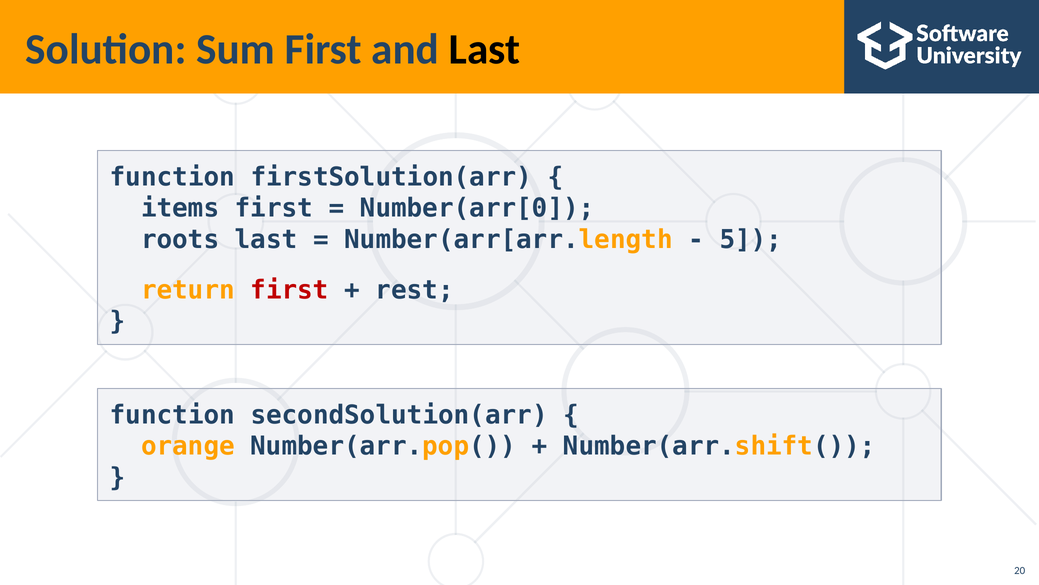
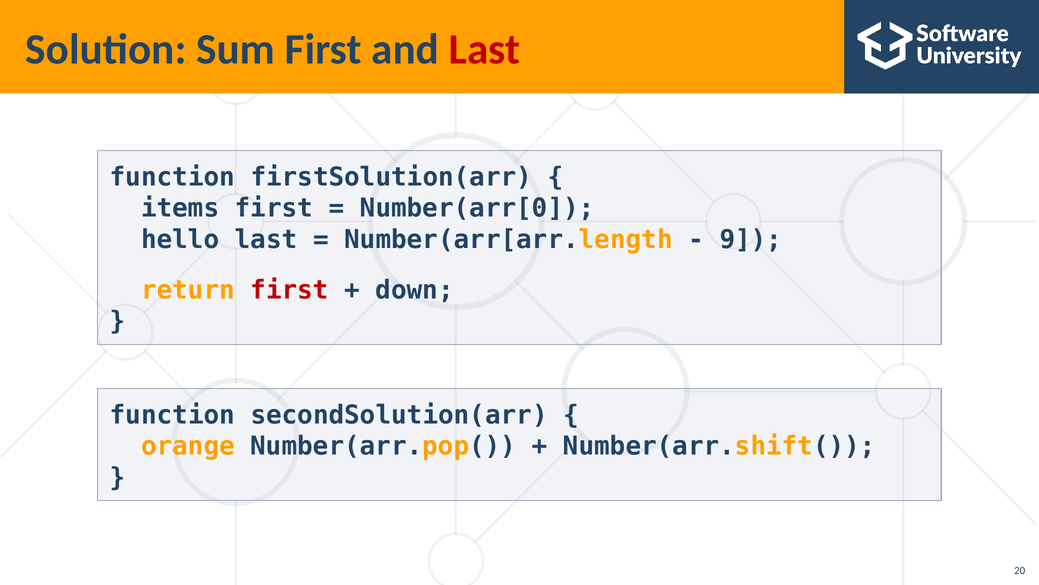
Last colour: black -> red (485, 49)
roots: roots -> hello (180, 239)
5: 5 -> 9 (751, 239)
rest: rest -> down (415, 290)
